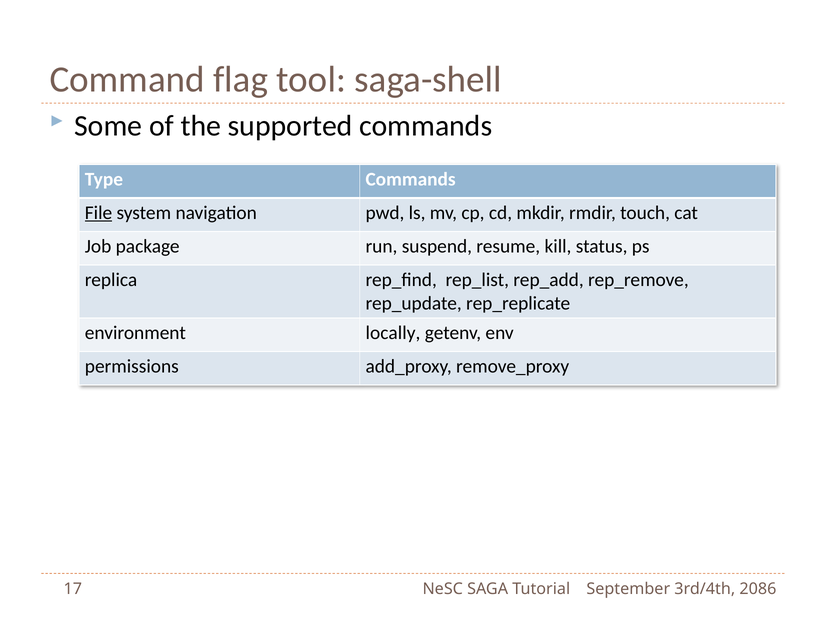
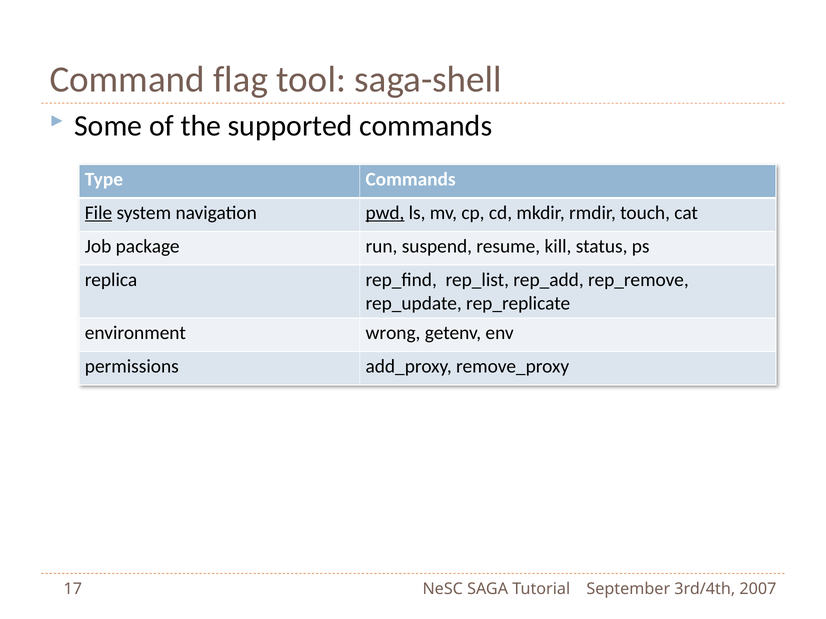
pwd underline: none -> present (385, 213)
locally: locally -> wrong (393, 333)
2086: 2086 -> 2007 (758, 589)
